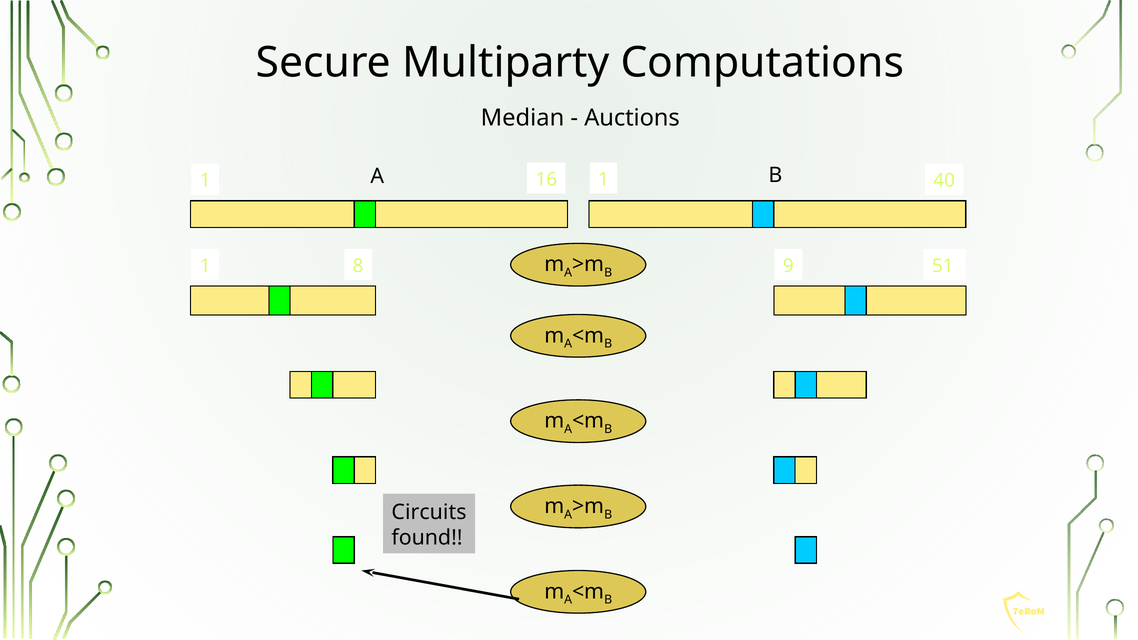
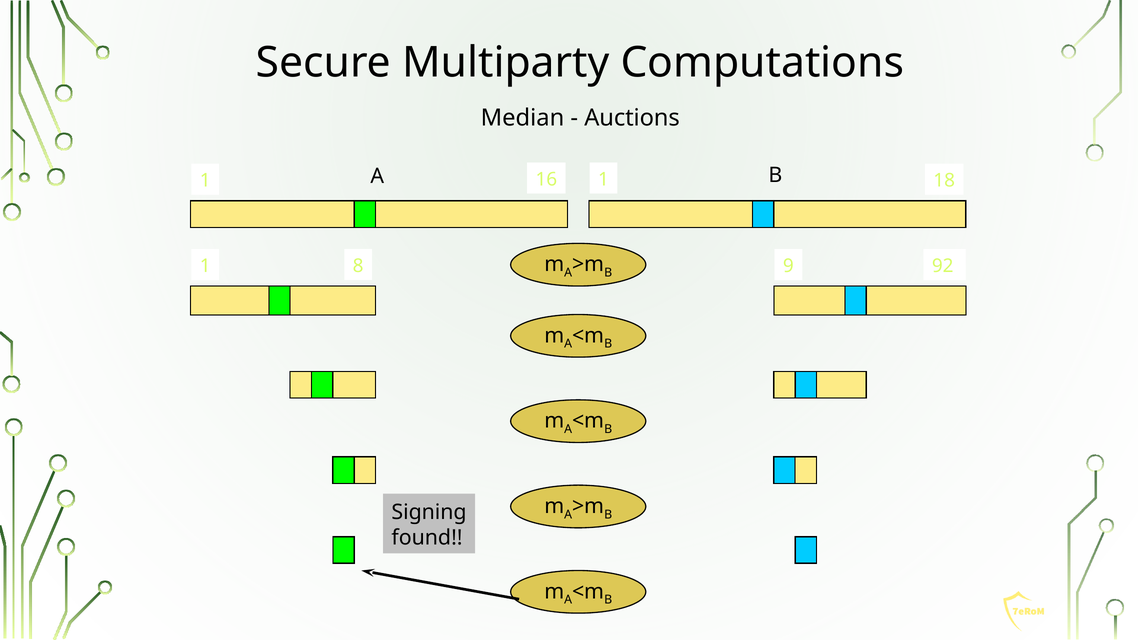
40: 40 -> 18 (944, 181)
51: 51 -> 92 (943, 266)
Circuits: Circuits -> Signing (429, 512)
